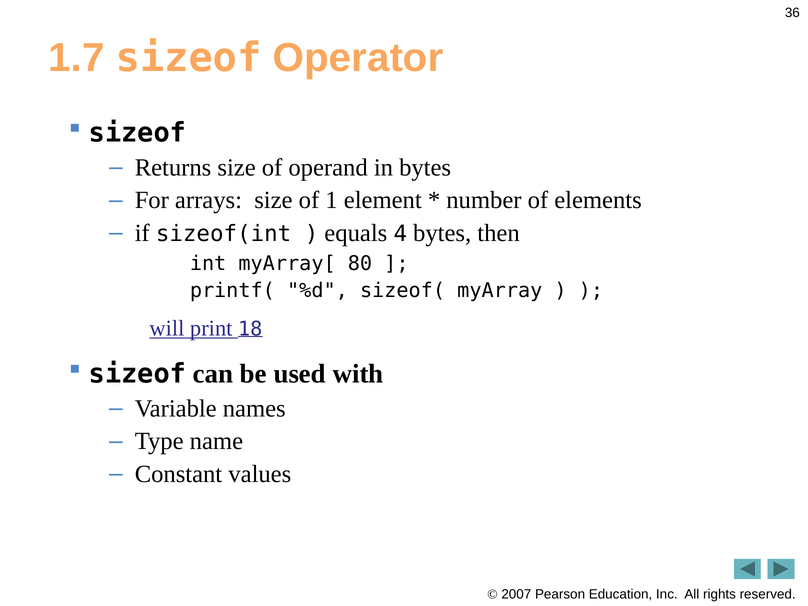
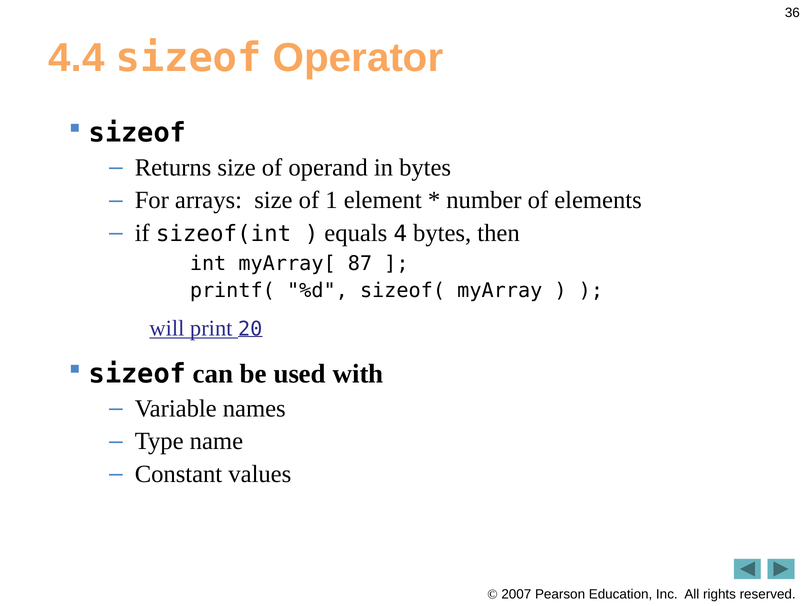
1.7: 1.7 -> 4.4 (77, 58)
80: 80 -> 87 (360, 264)
18: 18 -> 20 (250, 329)
